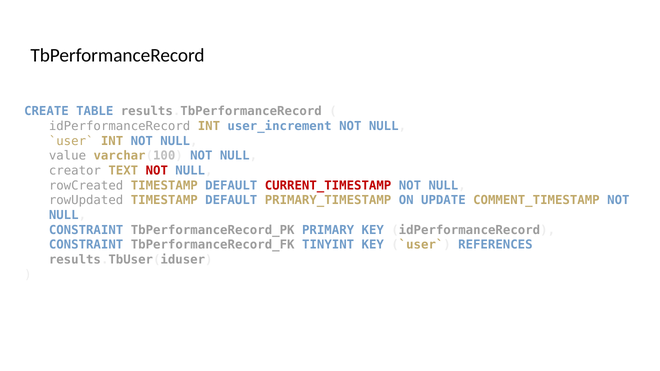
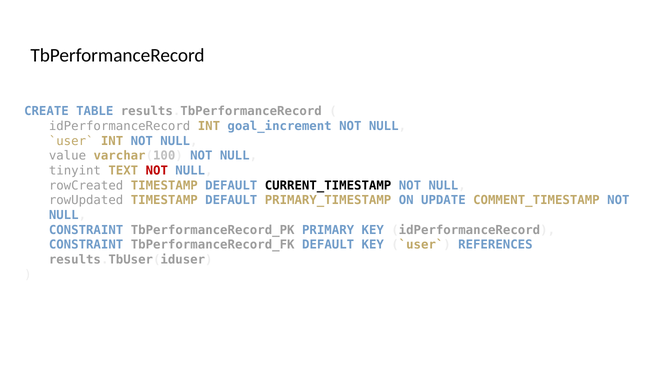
user_increment: user_increment -> goal_increment (280, 126)
creator: creator -> tinyint (75, 171)
CURRENT_TIMESTAMP colour: red -> black (328, 186)
TbPerformanceRecord_FK TINYINT: TINYINT -> DEFAULT (328, 245)
